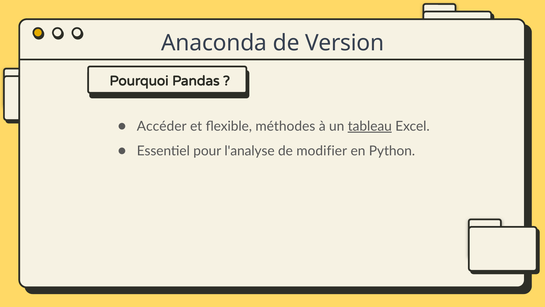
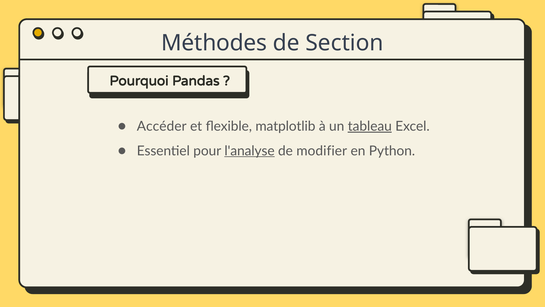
Anaconda: Anaconda -> Méthodes (214, 43)
Version: Version -> Section (345, 43)
méthodes: méthodes -> matplotlib (285, 126)
l'analyse underline: none -> present (250, 151)
